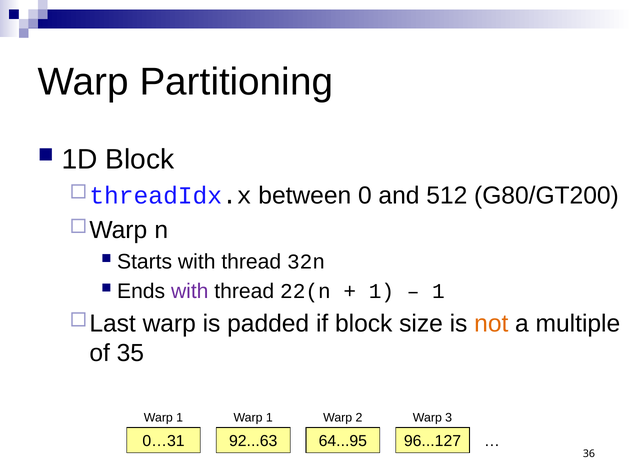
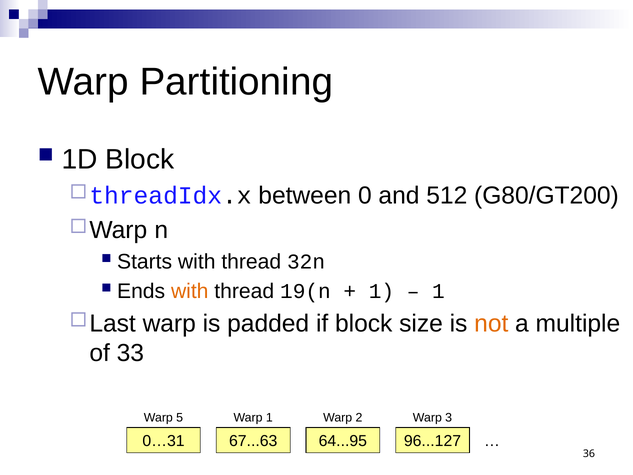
with colour: purple -> orange (190, 291)
22(n: 22(n -> 19(n (305, 291)
35: 35 -> 33 (130, 353)
1: 1 -> 5 (180, 418)
92...63: 92...63 -> 67...63 (253, 441)
